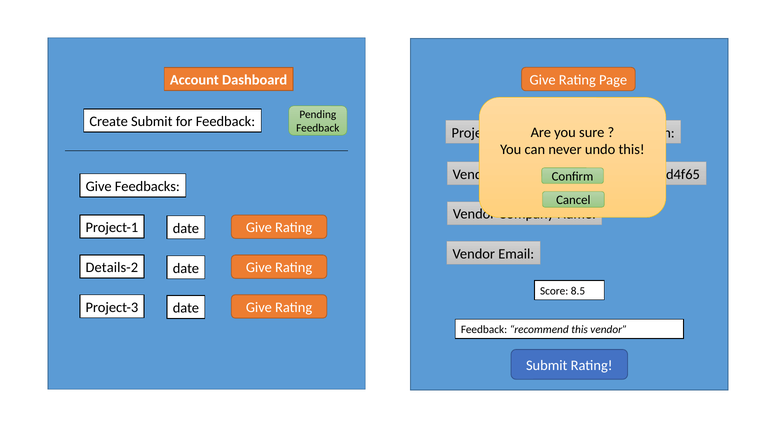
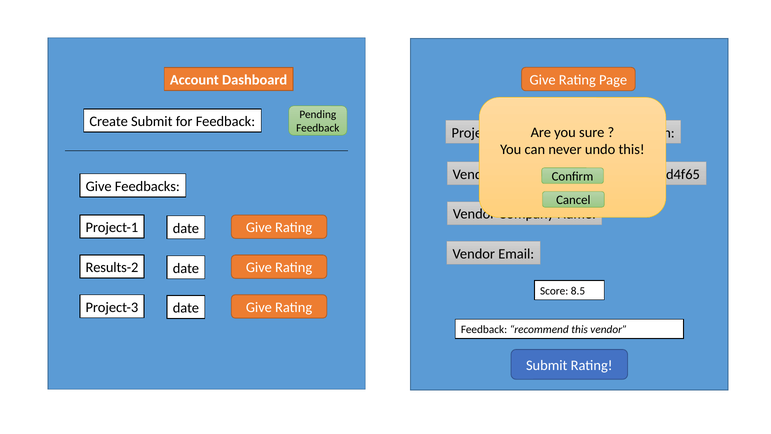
Details-2: Details-2 -> Results-2 (112, 267)
